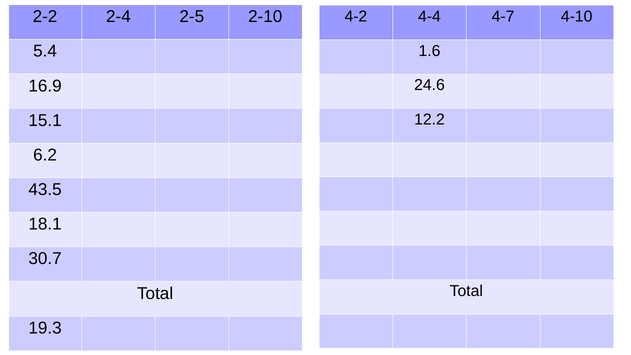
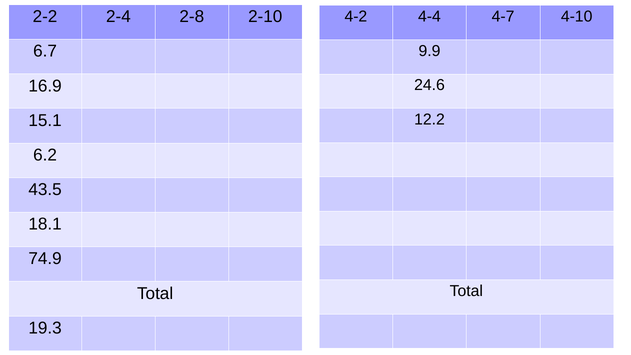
2-5: 2-5 -> 2-8 (192, 17)
5.4: 5.4 -> 6.7 (45, 51)
1.6: 1.6 -> 9.9 (429, 51)
30.7: 30.7 -> 74.9 (45, 259)
